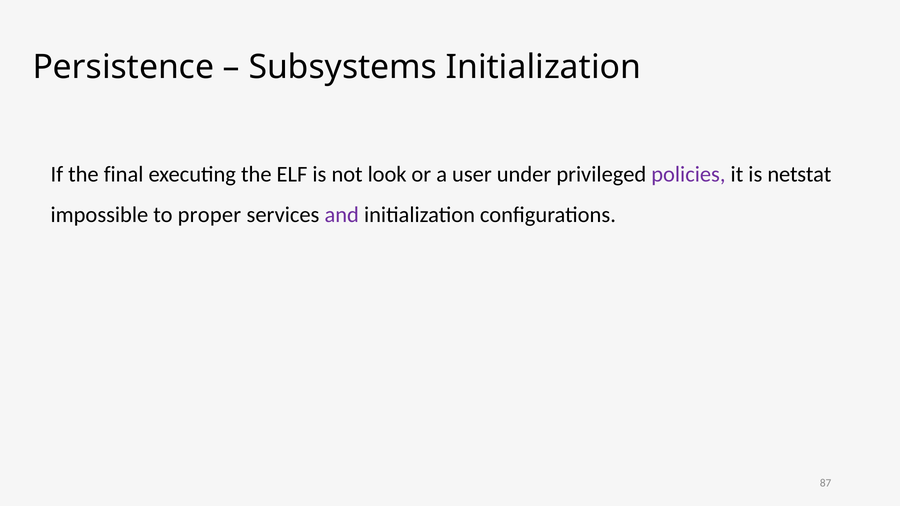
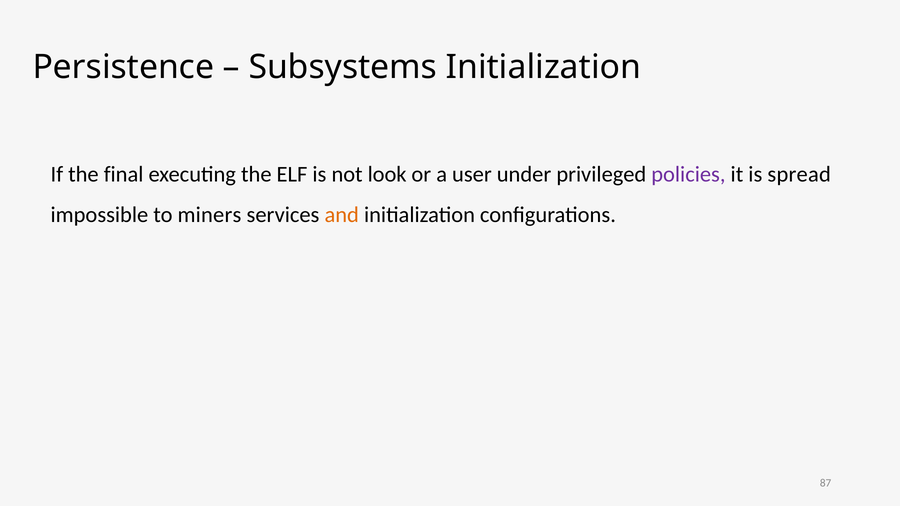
netstat: netstat -> spread (799, 174)
proper: proper -> miners (209, 215)
and colour: purple -> orange (342, 215)
